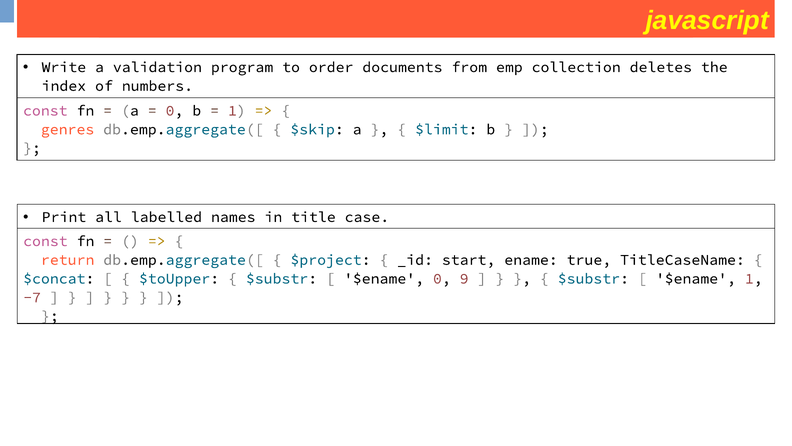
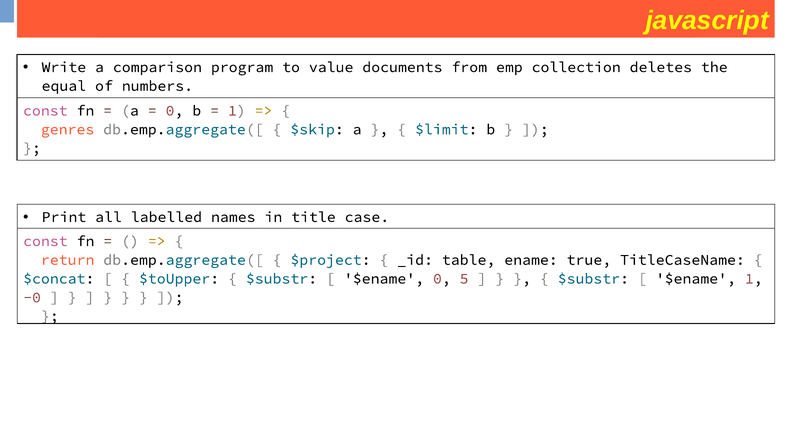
validation: validation -> comparison (157, 67)
order: order -> value (331, 67)
index: index -> equal (64, 86)
start: start -> table (469, 260)
9: 9 -> 5 (464, 278)
-7: -7 -> -0 (32, 297)
